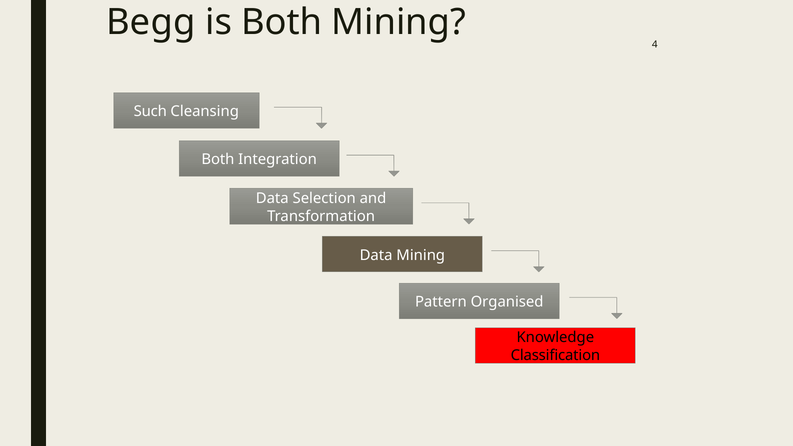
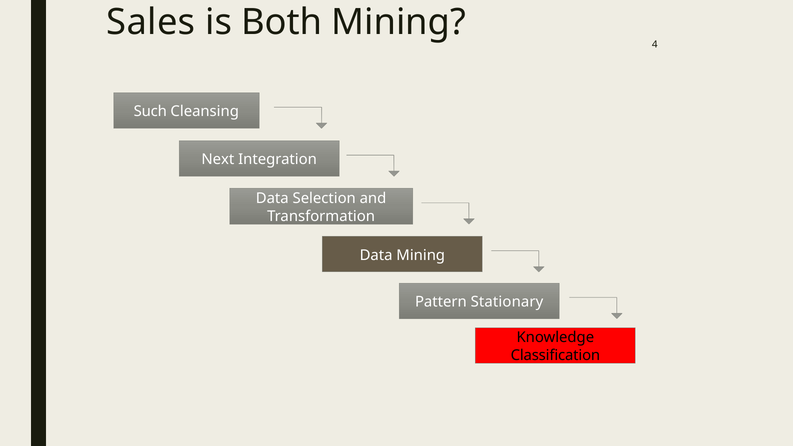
Begg: Begg -> Sales (151, 22)
Both: Both -> Next (218, 160)
Organised: Organised -> Stationary (507, 302)
